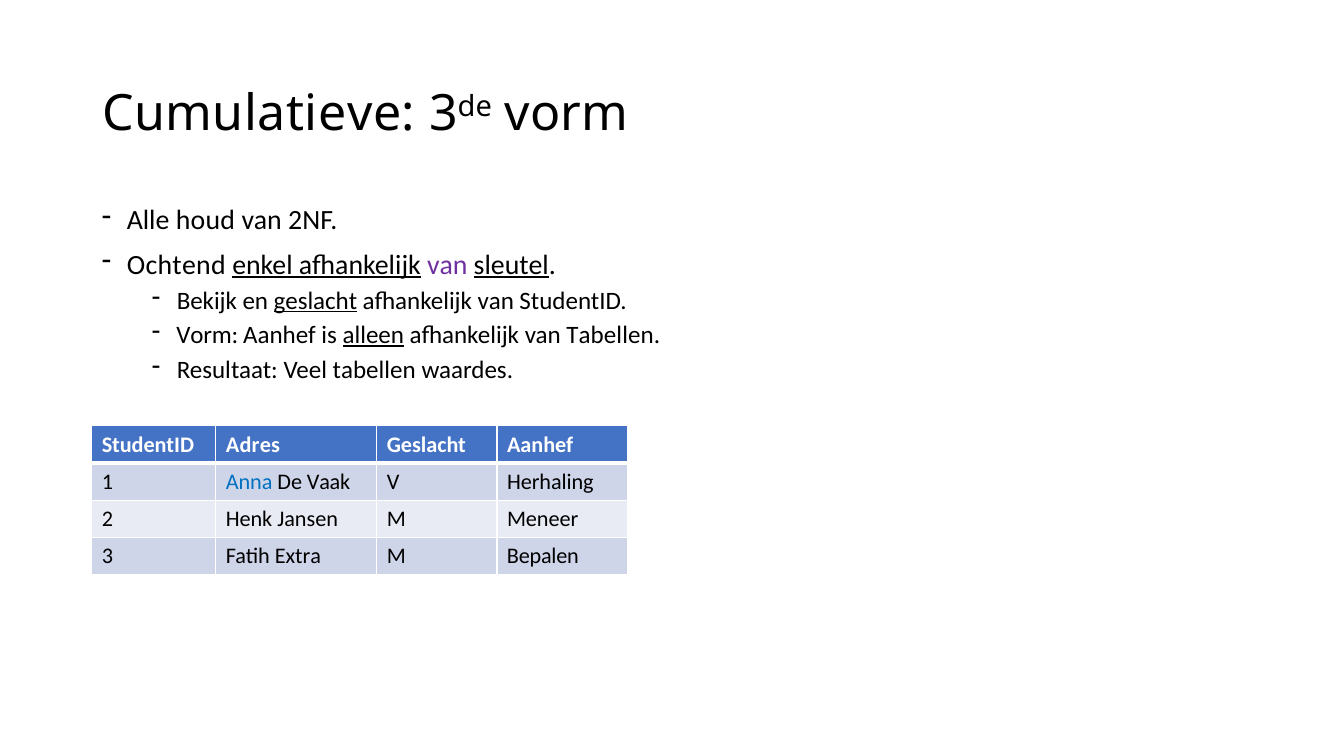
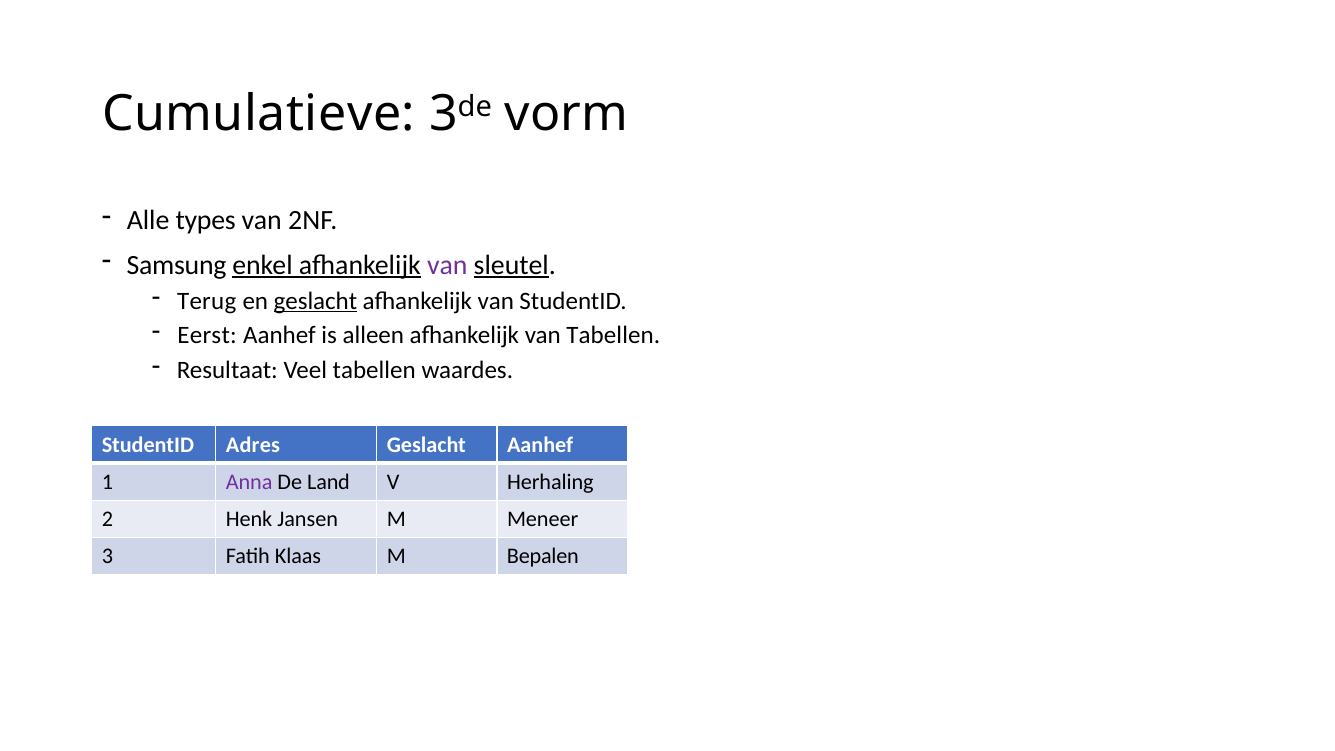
houd: houd -> types (206, 220)
Ochtend: Ochtend -> Samsung (177, 265)
Bekijk: Bekijk -> Terug (207, 301)
Vorm: Vorm -> Eerst (207, 335)
alleen underline: present -> none (373, 335)
Anna colour: blue -> purple (249, 482)
Vaak: Vaak -> Land (329, 482)
Extra: Extra -> Klaas (298, 556)
